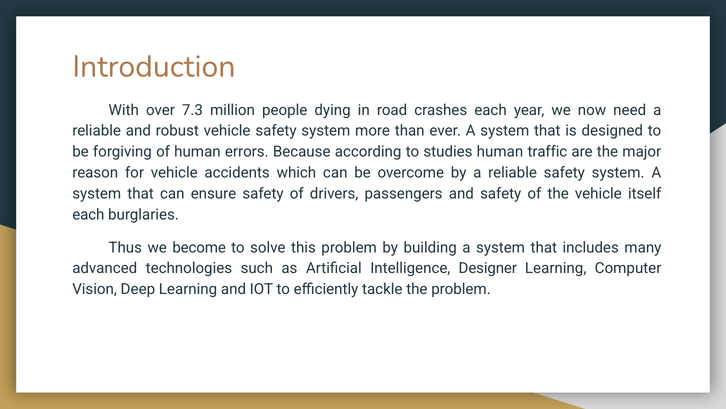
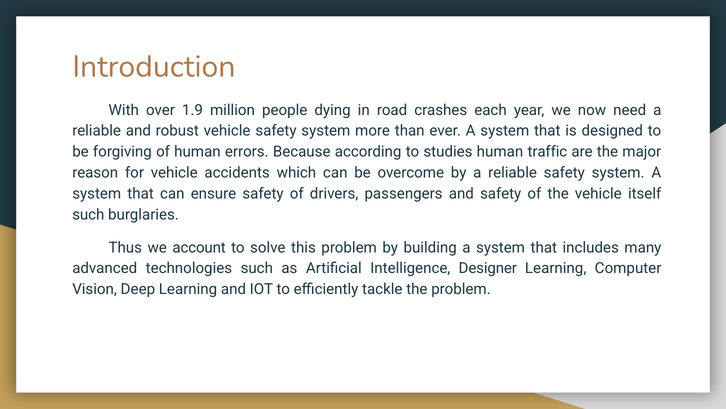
7.3: 7.3 -> 1.9 (192, 110)
each: each -> such (88, 214)
become: become -> account (199, 247)
